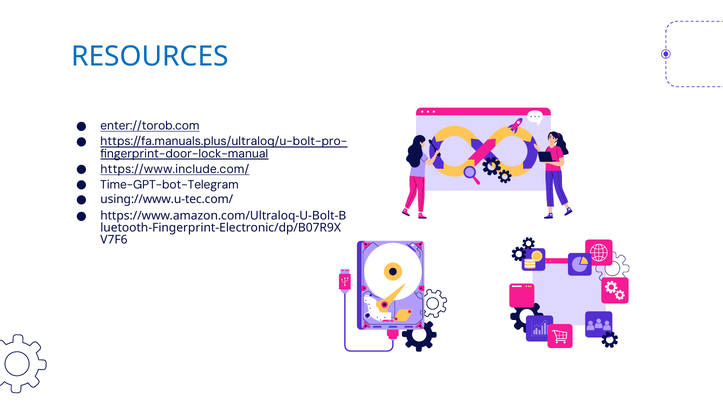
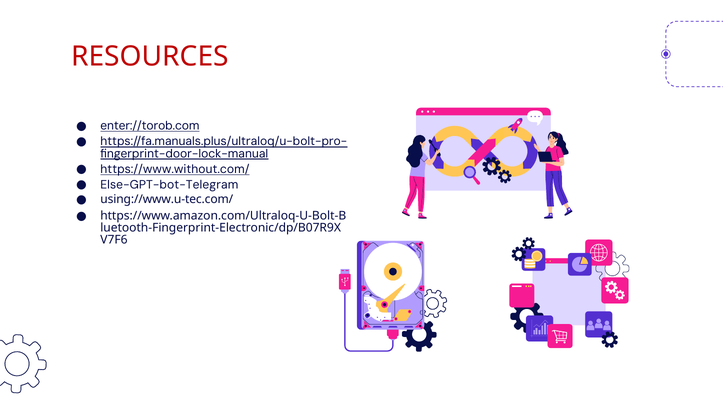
RESOURCES colour: blue -> red (150, 57)
https://www.include.com/: https://www.include.com/ -> https://www.without.com/ (175, 169)
Time-GPT-bot-Telegram: Time-GPT-bot-Telegram -> Else-GPT-bot-Telegram (169, 185)
